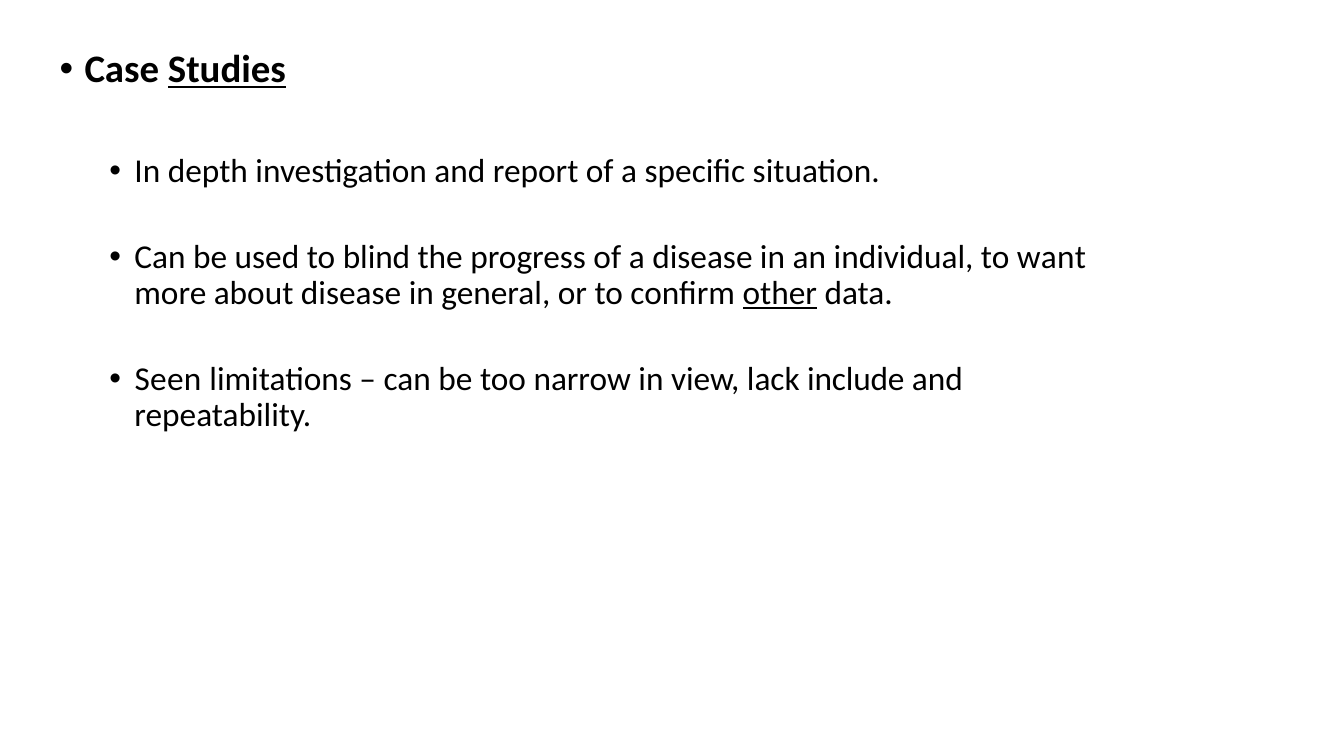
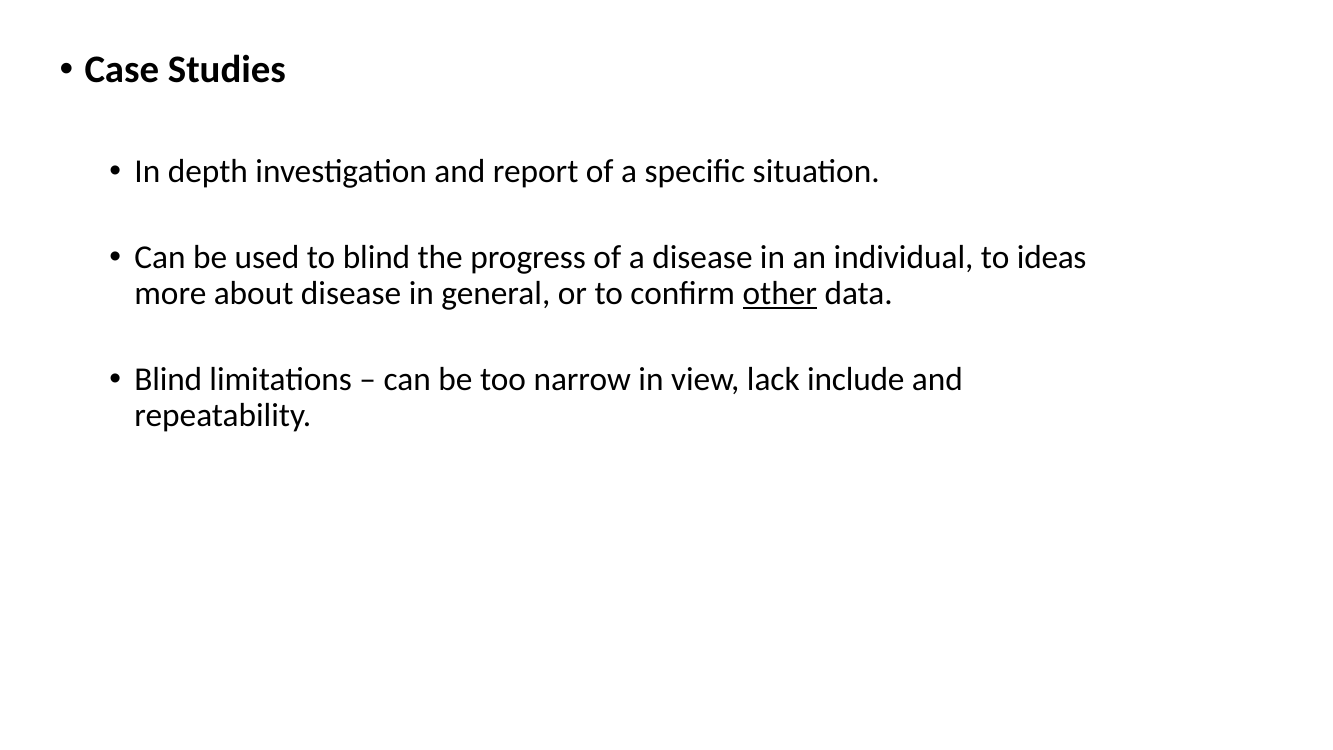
Studies underline: present -> none (227, 70)
want: want -> ideas (1052, 258)
Seen: Seen -> Blind (168, 379)
